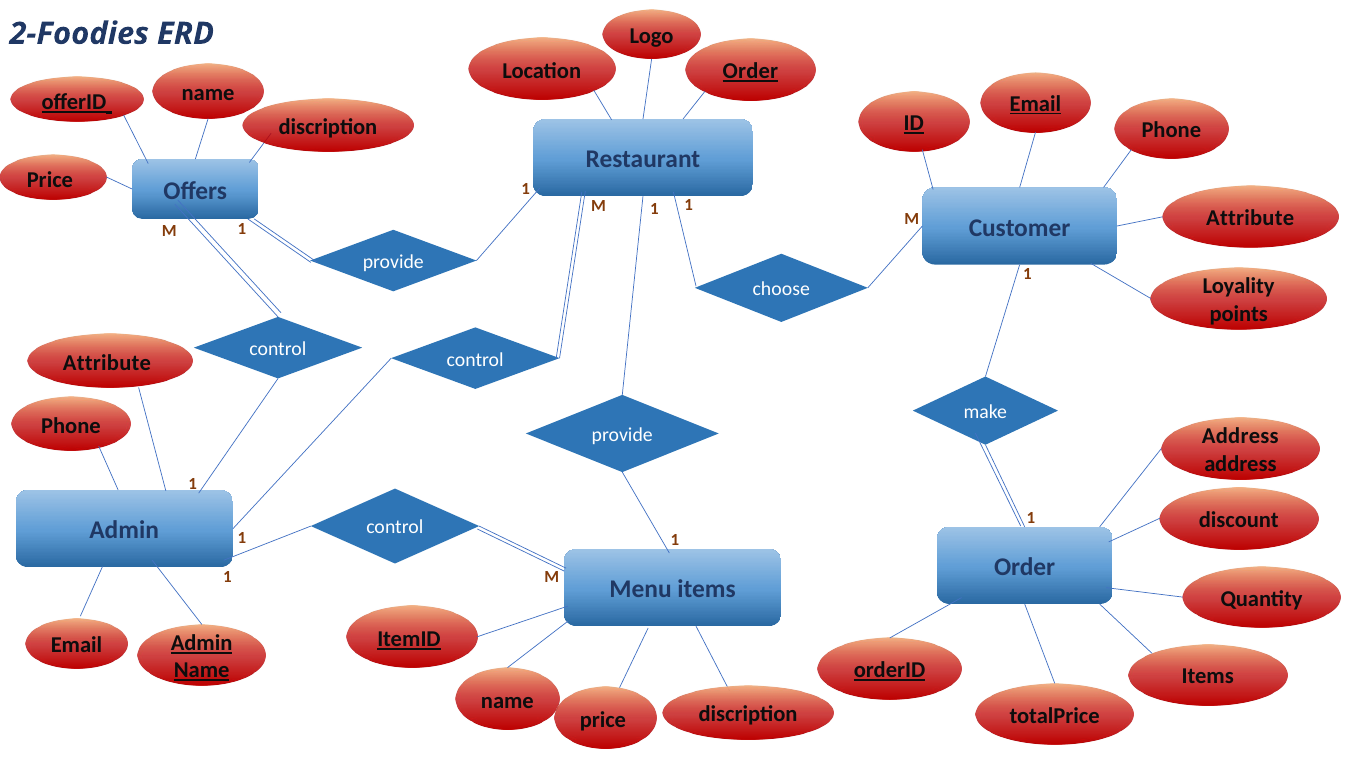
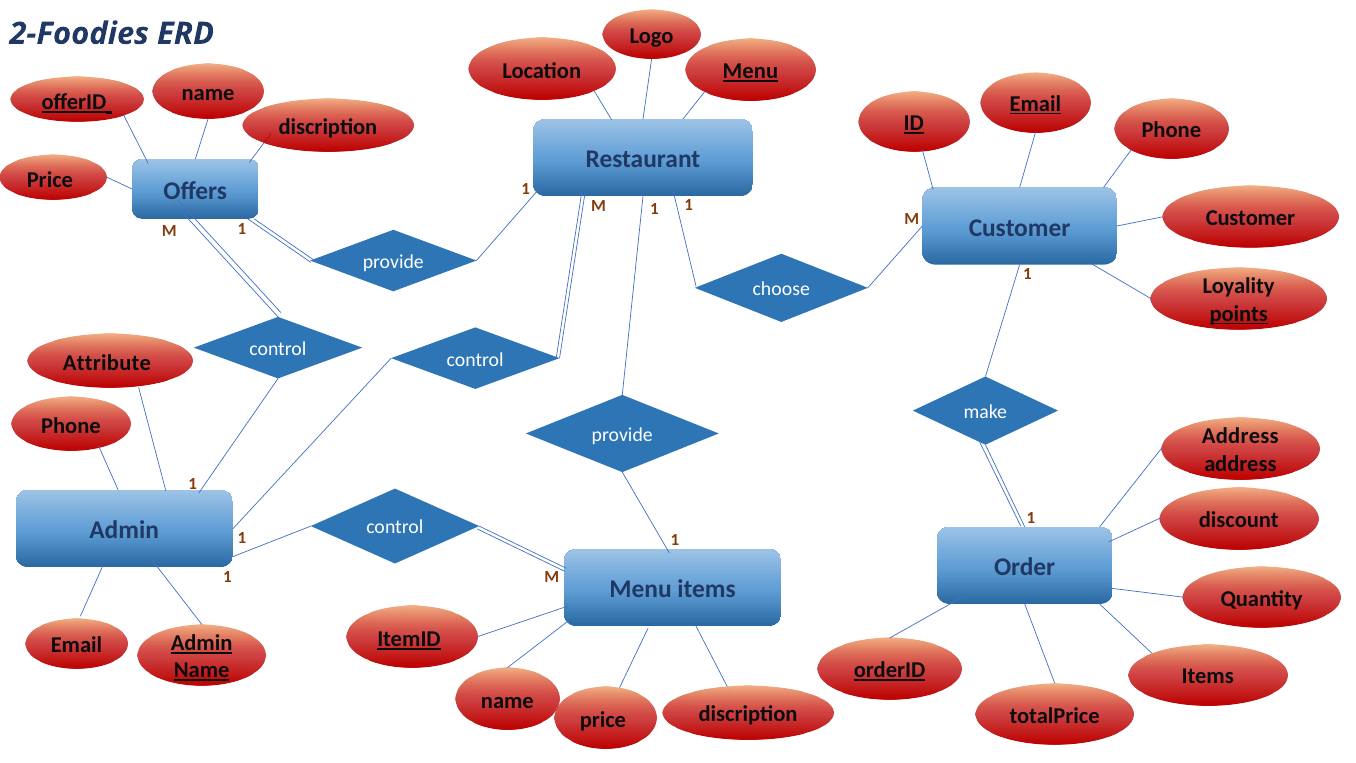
Order: Order -> Menu (750, 71)
Attribute: Attribute -> Customer (1250, 218)
points underline: none -> present (1239, 313)
